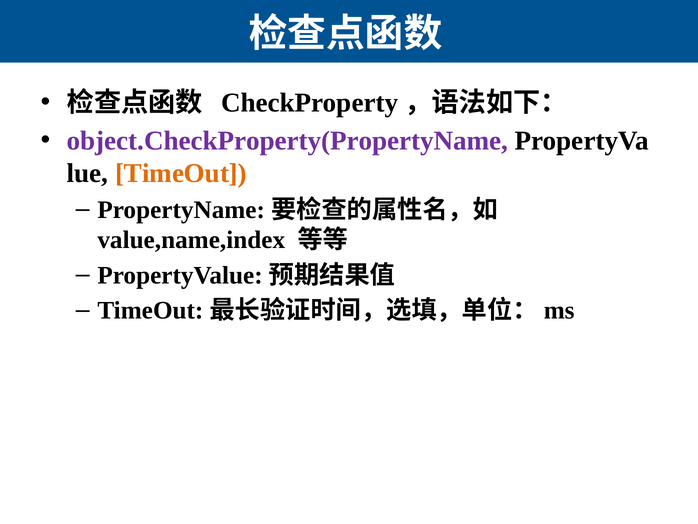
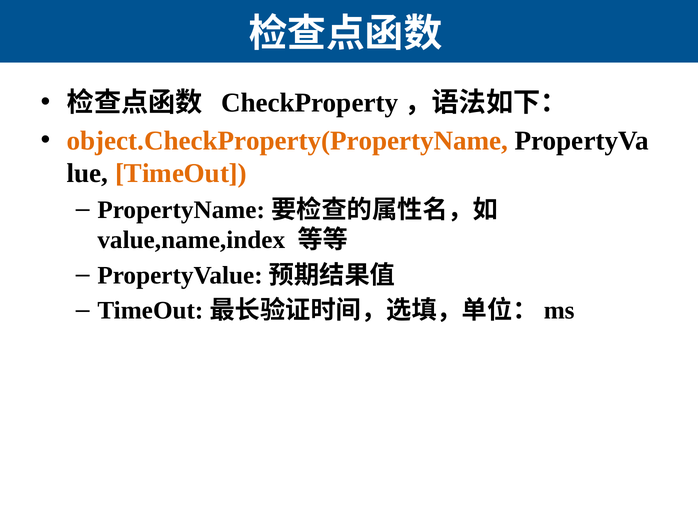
object.CheckProperty(PropertyName colour: purple -> orange (288, 141)
